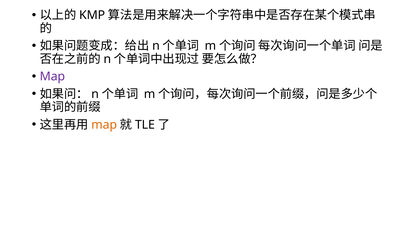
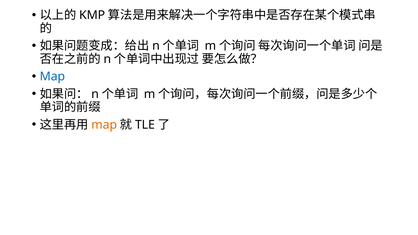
Map colour: purple -> blue (52, 77)
